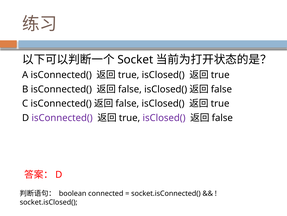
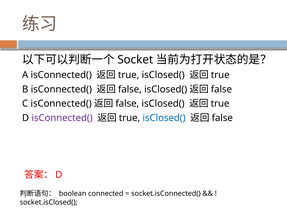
isClosed( colour: purple -> blue (164, 118)
